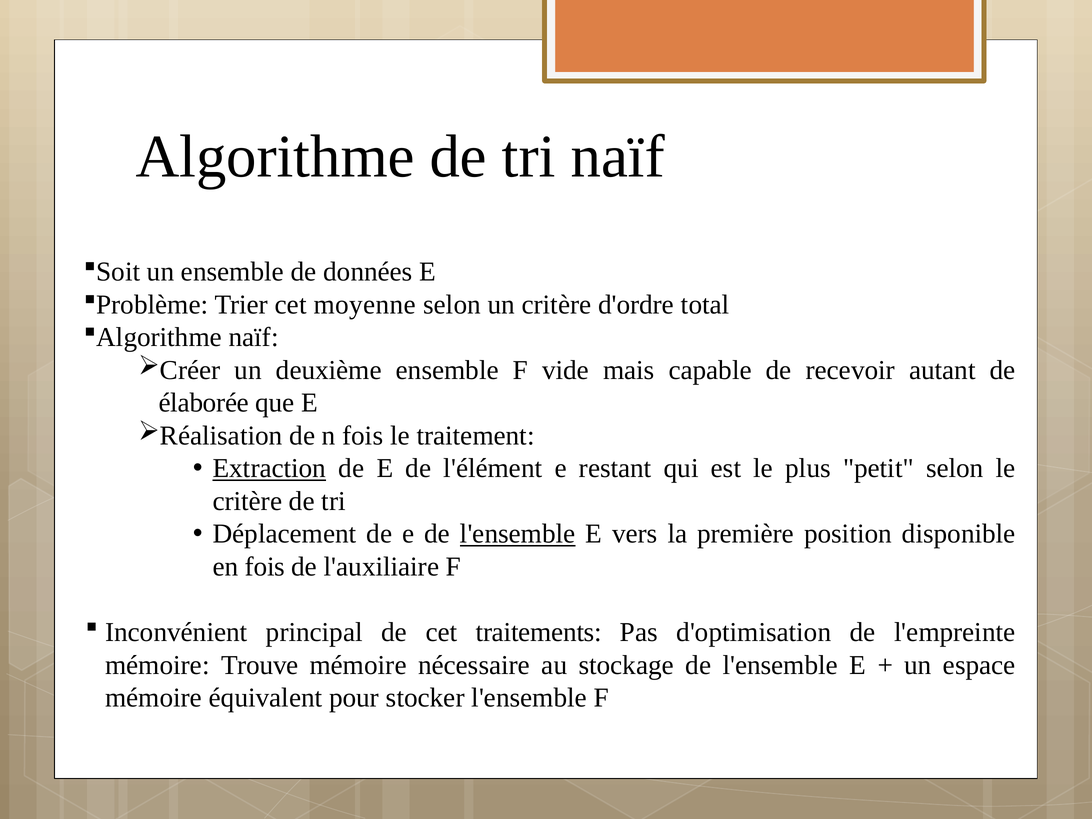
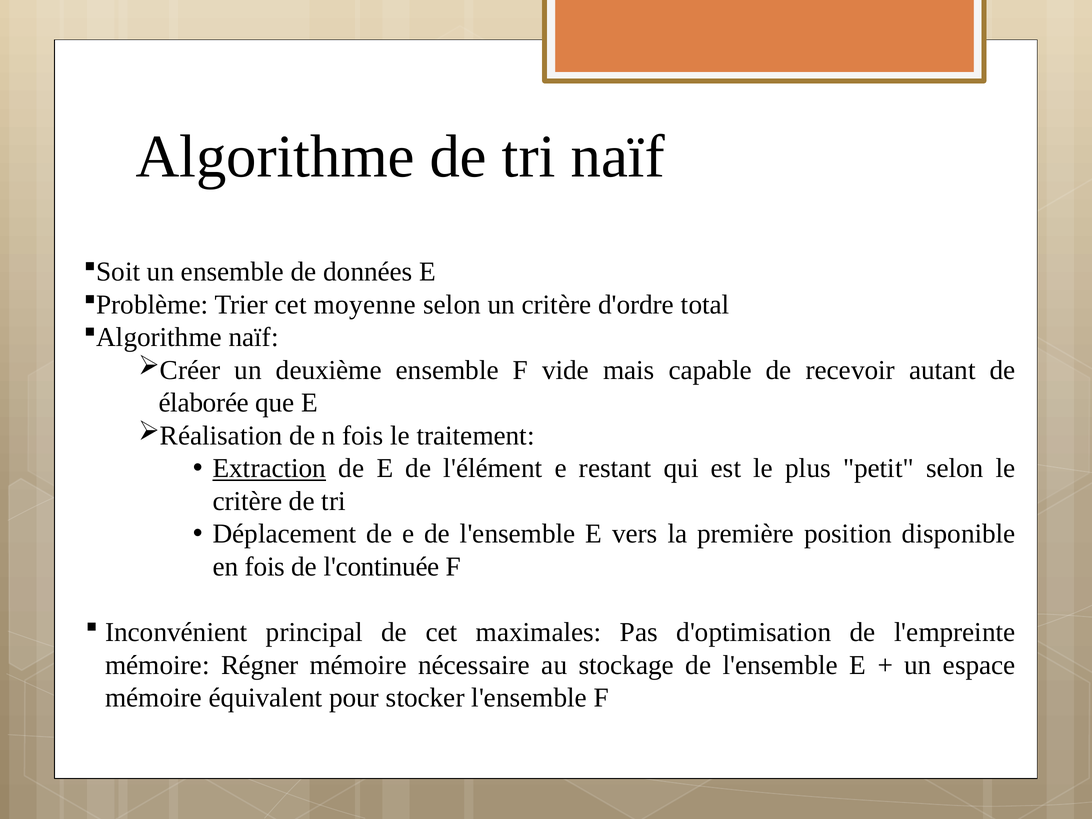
l'ensemble underline: present -> none (518, 534)
l'auxiliaire: l'auxiliaire -> l'continuée (382, 567)
traitements: traitements -> maximales (539, 632)
Trouve: Trouve -> Régner (260, 665)
